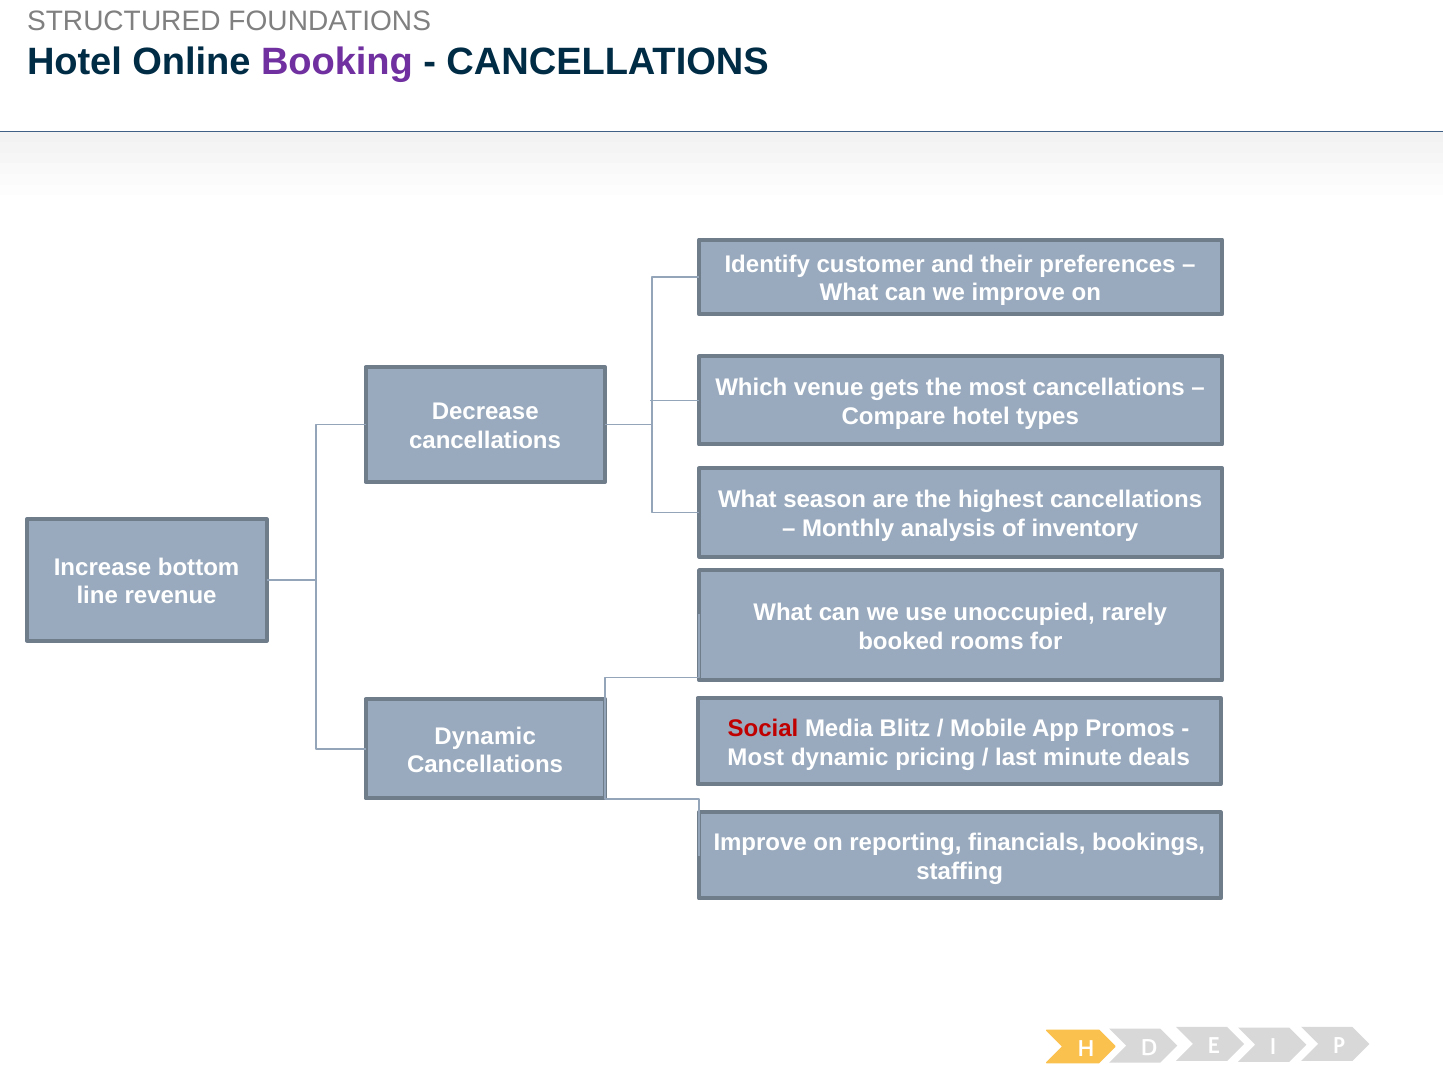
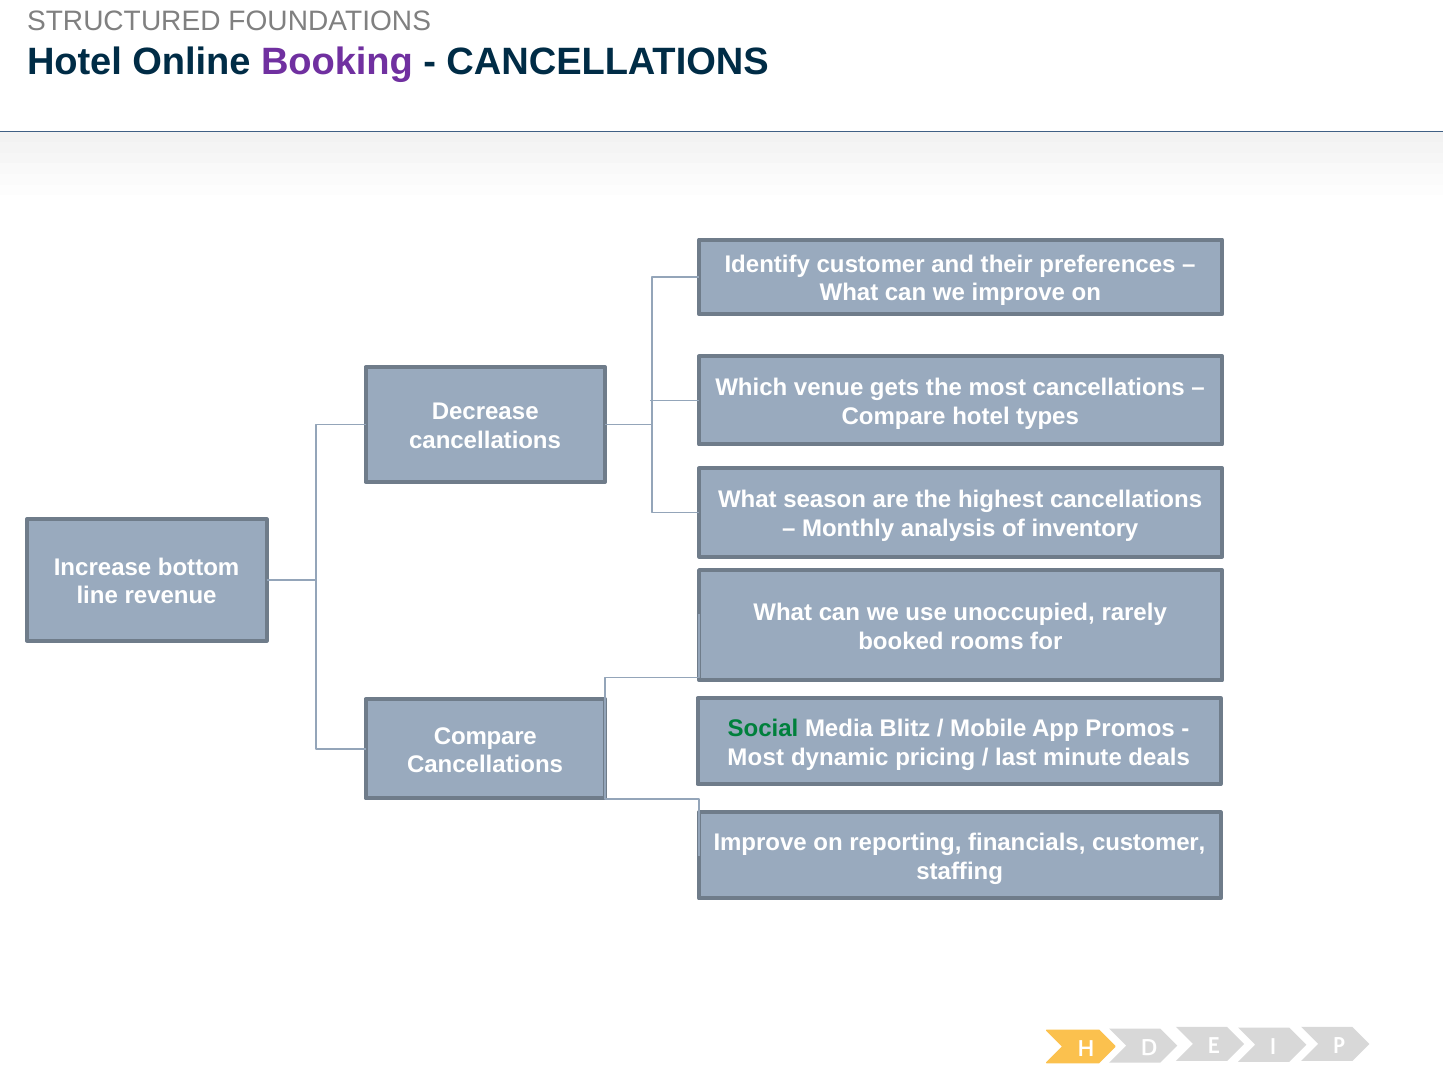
Social colour: red -> green (763, 728)
Dynamic: Dynamic -> Compare (485, 736)
financials bookings: bookings -> customer (1149, 842)
